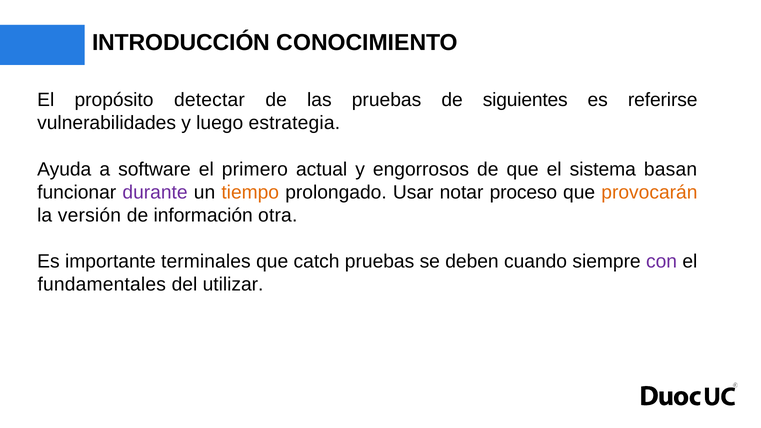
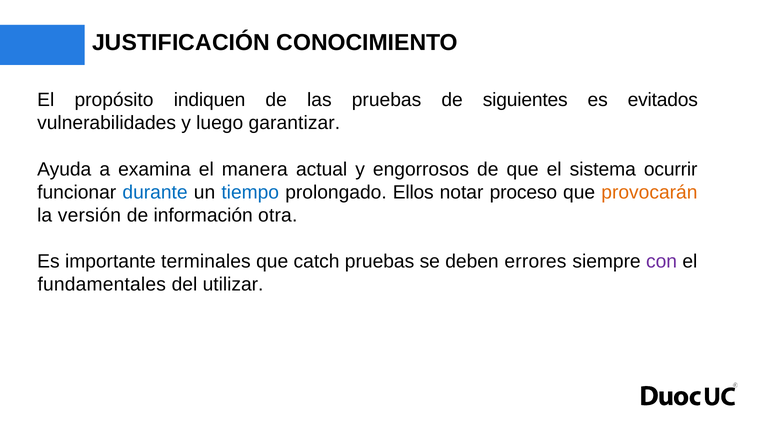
INTRODUCCIÓN: INTRODUCCIÓN -> JUSTIFICACIÓN (181, 43)
detectar: detectar -> indiquen (210, 100)
referirse: referirse -> evitados (663, 100)
estrategia: estrategia -> garantizar (294, 123)
software: software -> examina (154, 169)
primero: primero -> manera (255, 169)
basan: basan -> ocurrir (671, 169)
durante colour: purple -> blue (155, 192)
tiempo colour: orange -> blue (250, 192)
Usar: Usar -> Ellos (413, 192)
cuando: cuando -> errores (535, 262)
